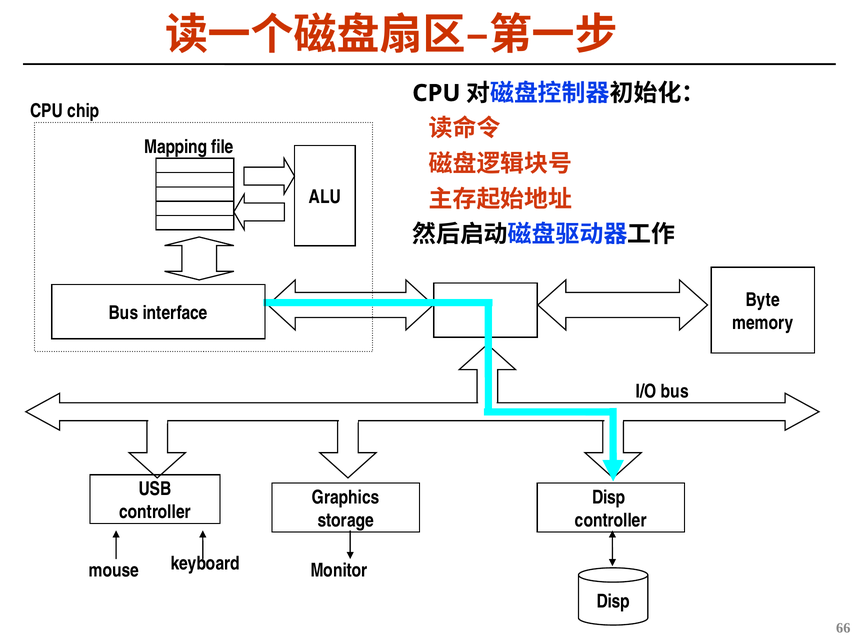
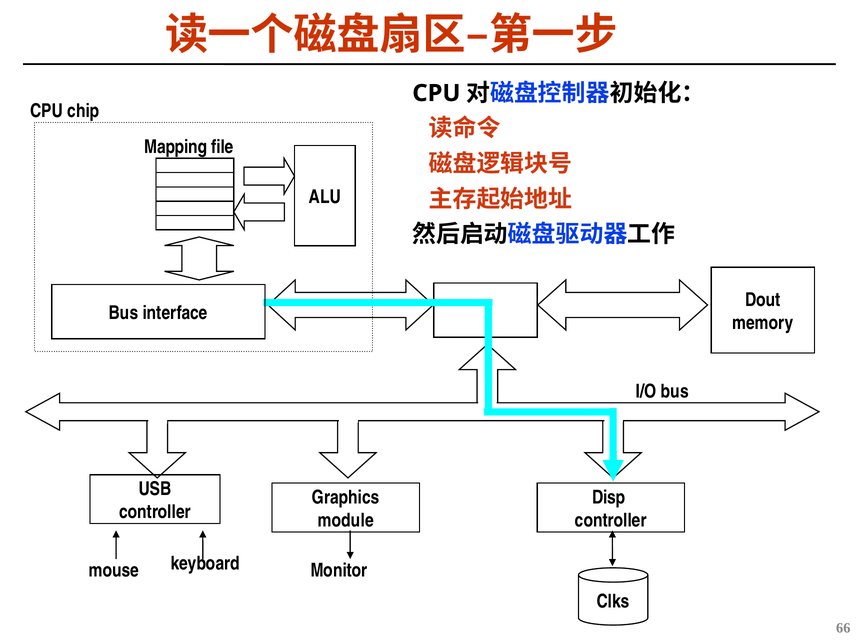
Byte: Byte -> Dout (763, 300)
storage: storage -> module (346, 521)
Disp: Disp -> Clks (613, 602)
